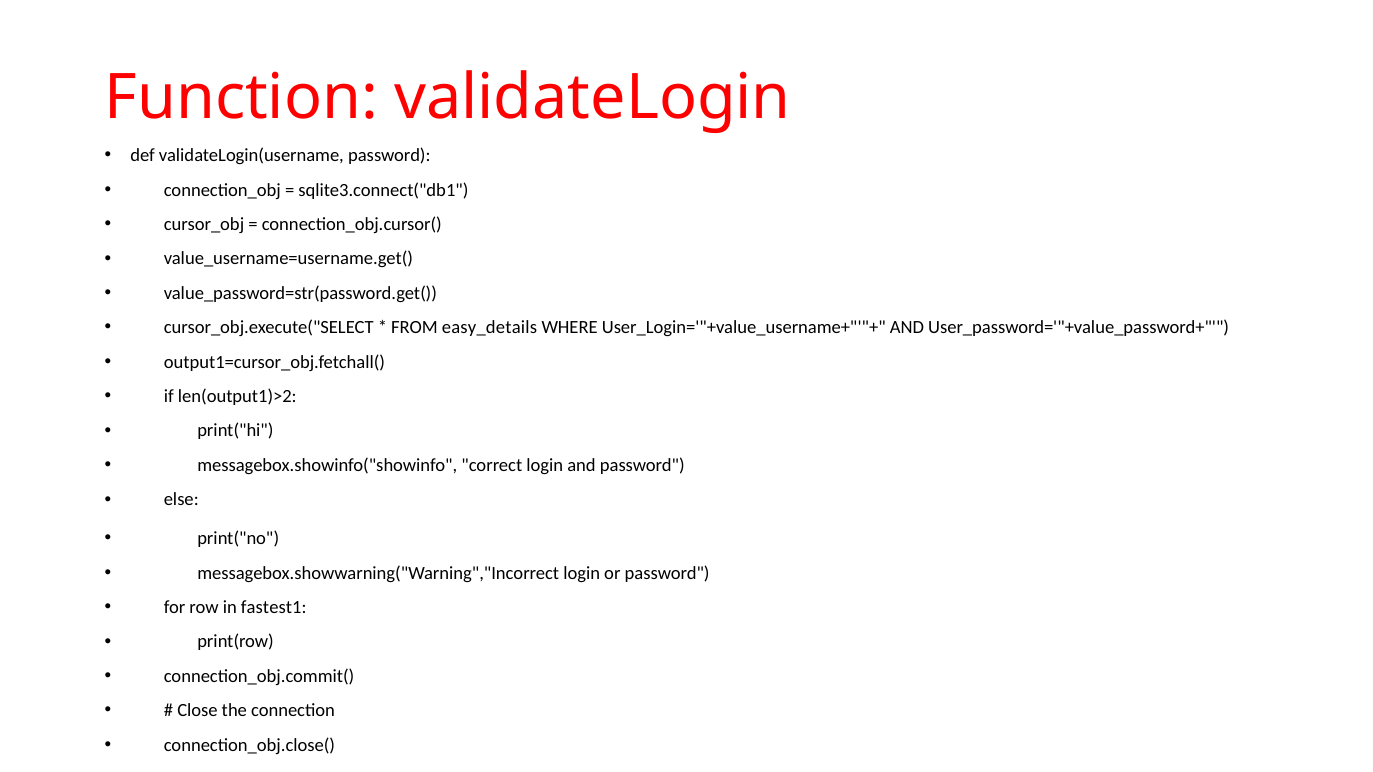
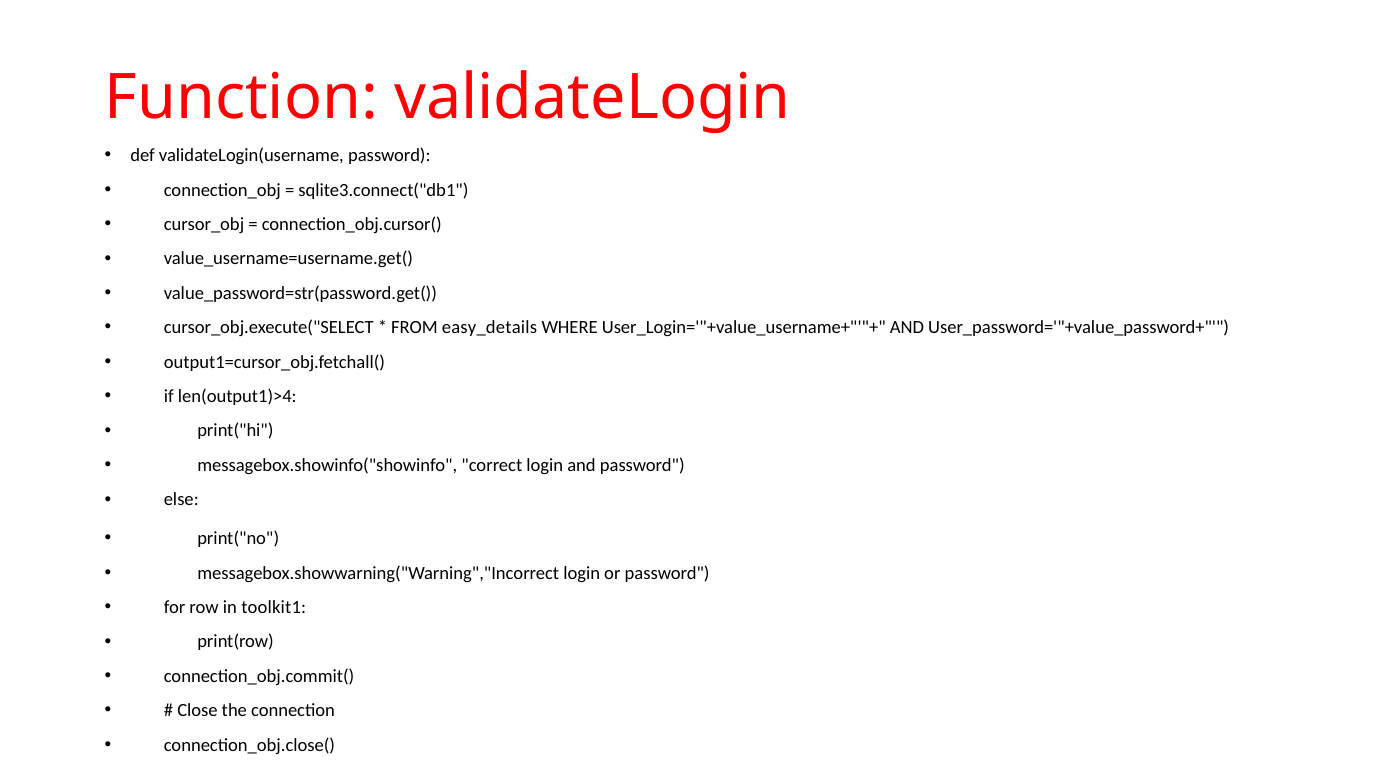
len(output1)>2: len(output1)>2 -> len(output1)>4 (237, 397)
fastest1: fastest1 -> toolkit1 (274, 608)
